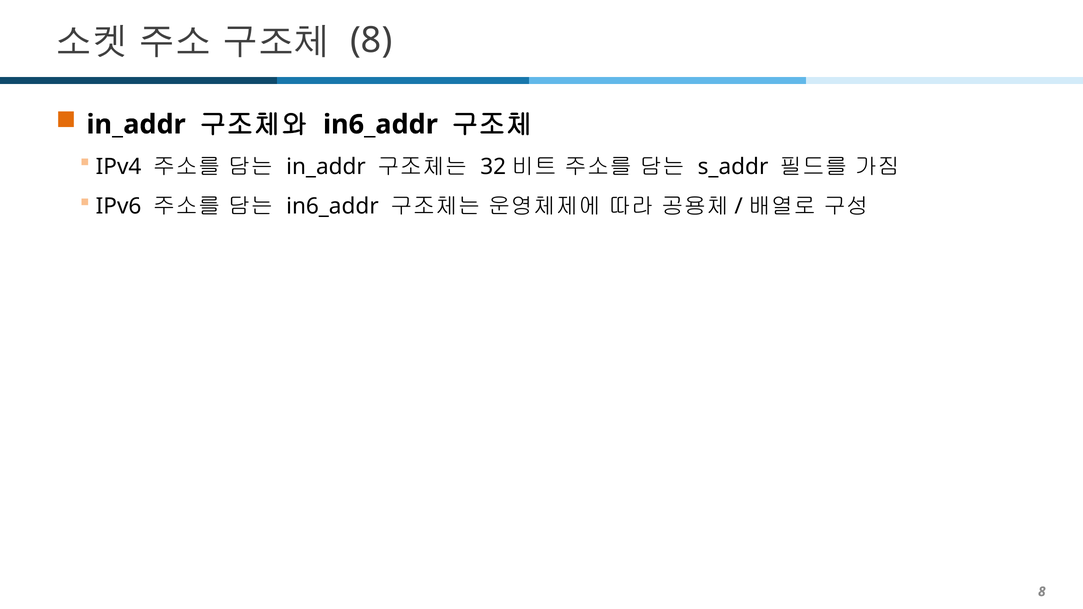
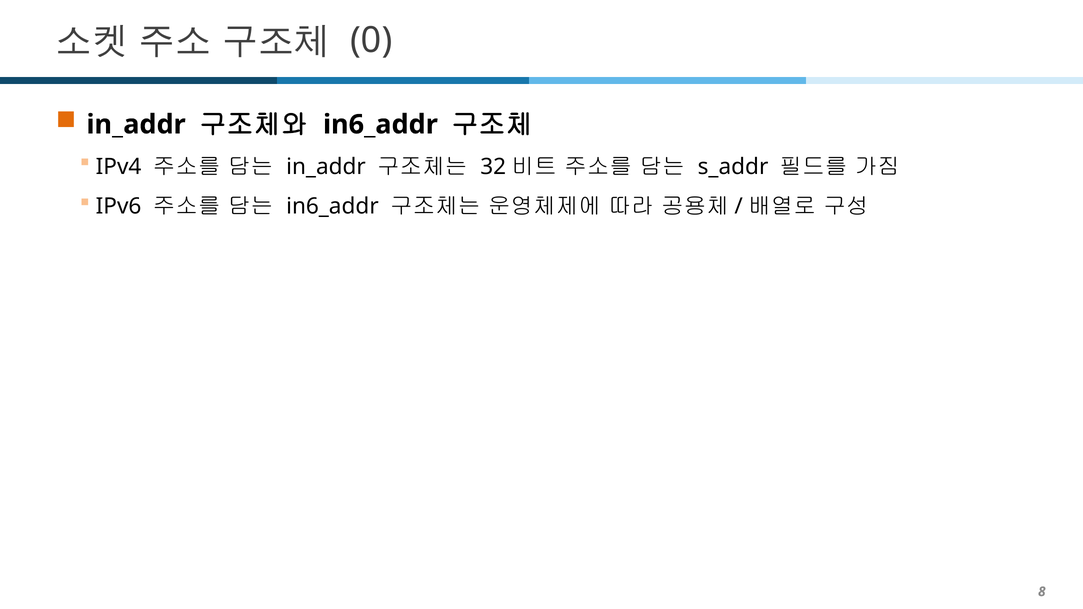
8: 8 -> 0 (371, 40)
